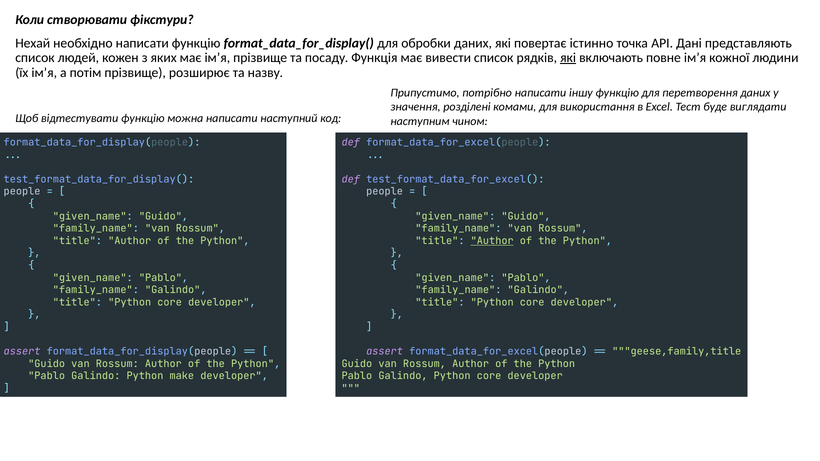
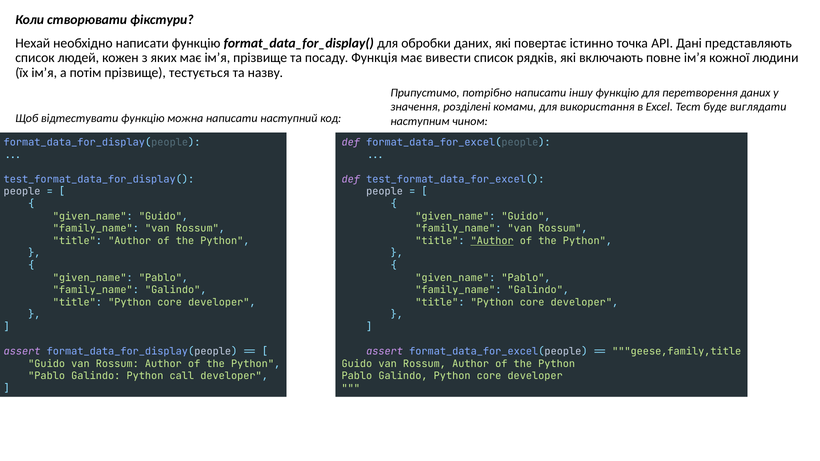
які underline: present -> none (568, 58)
розширює: розширює -> тестується (199, 73)
make: make -> call (182, 376)
